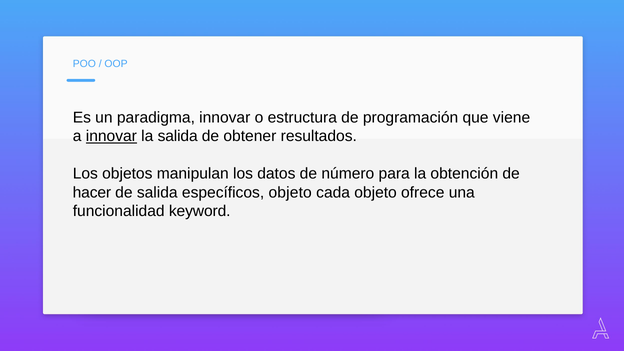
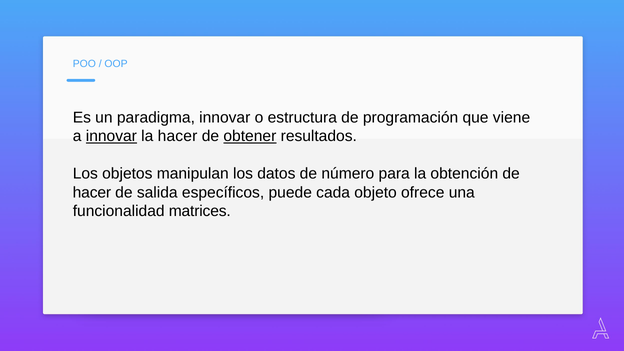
la salida: salida -> hacer (178, 136)
obtener underline: none -> present (250, 136)
específicos objeto: objeto -> puede (290, 192)
keyword: keyword -> matrices (200, 211)
